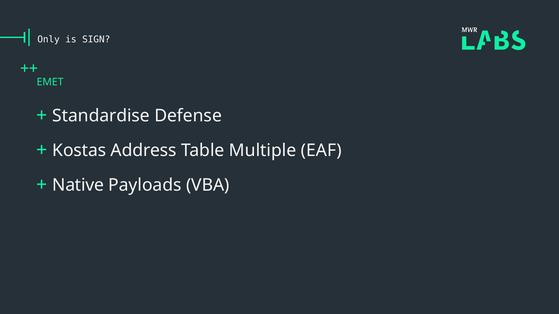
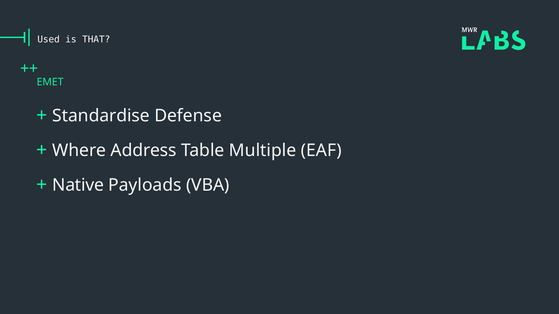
Only: Only -> Used (49, 40)
SIGN: SIGN -> THAT (96, 40)
Kostas: Kostas -> Where (79, 151)
